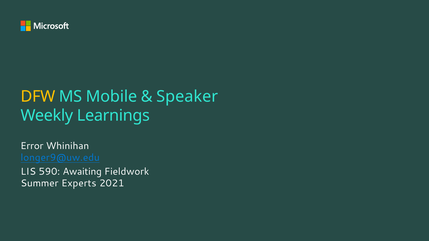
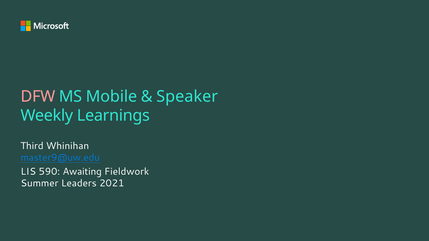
DFW colour: yellow -> pink (38, 96)
Error: Error -> Third (32, 146)
longer9@uw.edu: longer9@uw.edu -> master9@uw.edu (60, 158)
Experts: Experts -> Leaders (79, 183)
